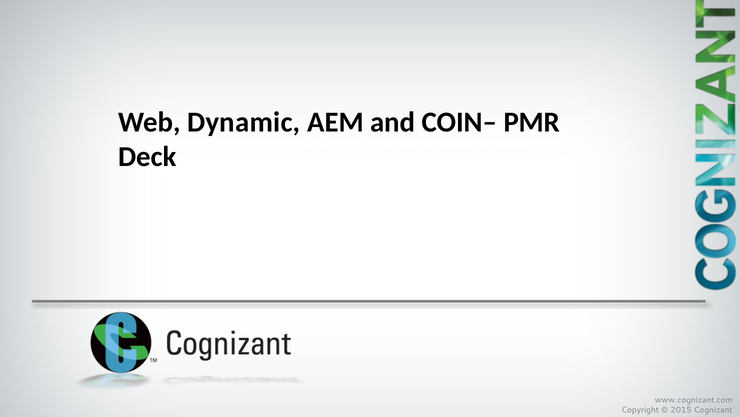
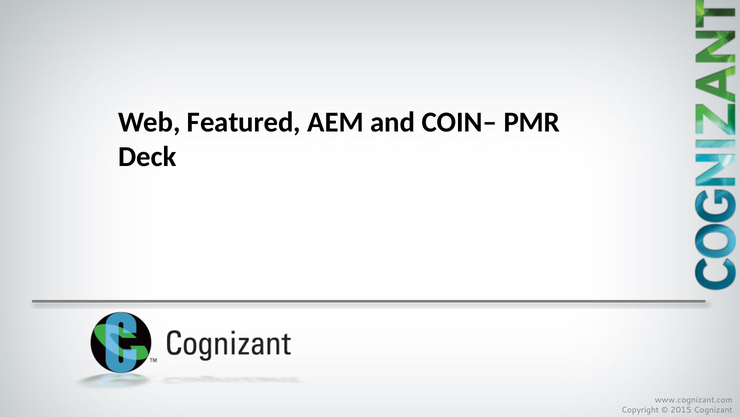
Dynamic: Dynamic -> Featured (244, 122)
